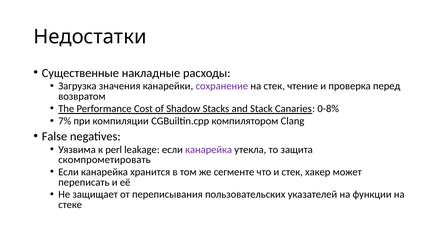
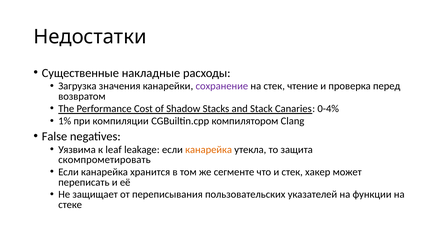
0-8%: 0-8% -> 0-4% (328, 109)
7%: 7% -> 1% (65, 121)
perl: perl -> leaf (114, 150)
канарейка colour: purple -> orange (209, 150)
